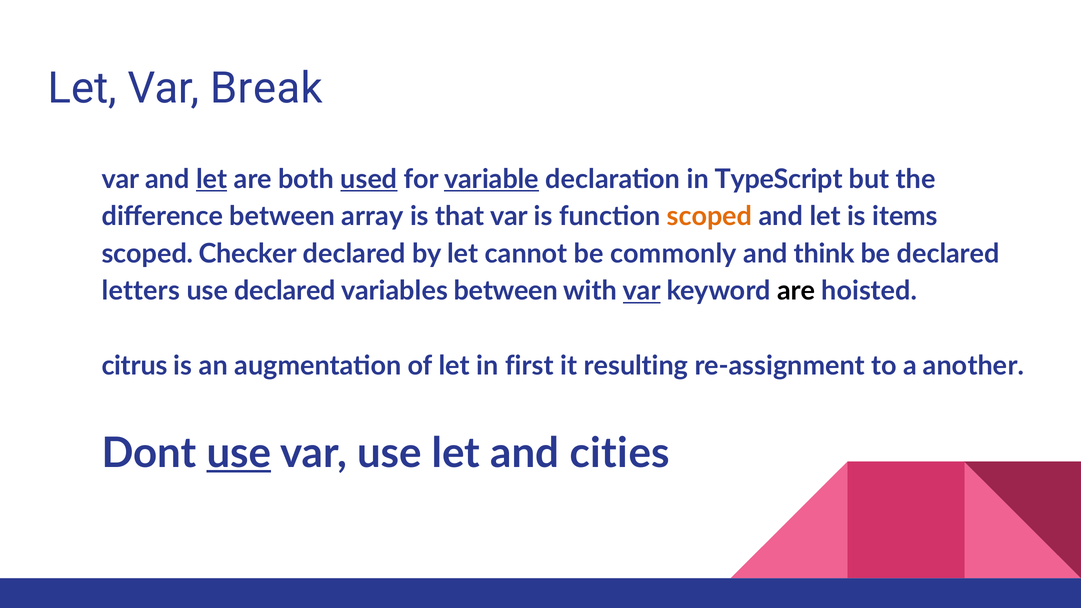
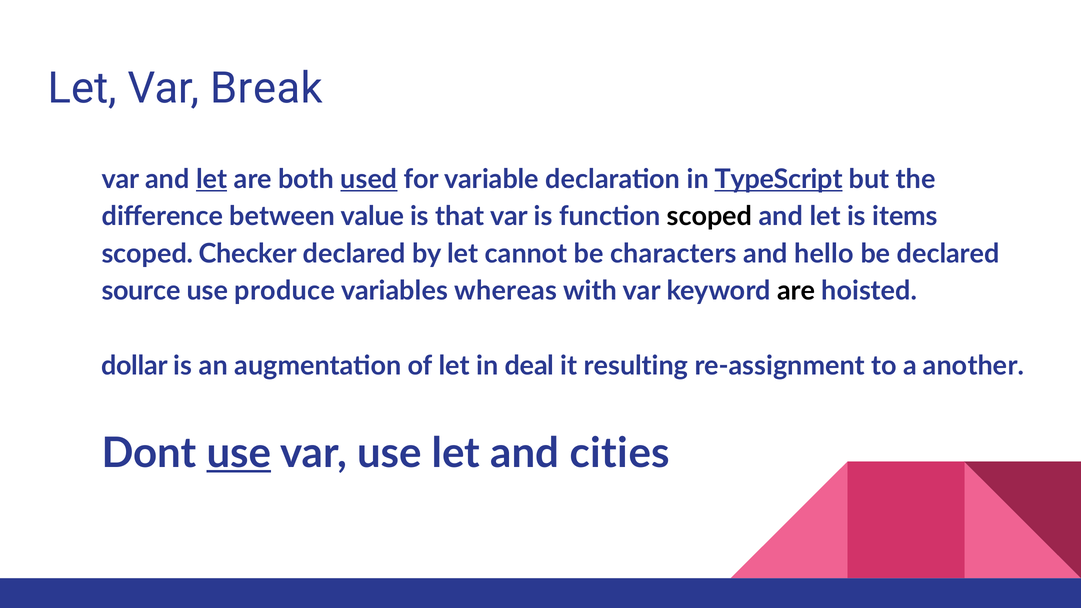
variable underline: present -> none (491, 179)
TypeScript underline: none -> present (779, 179)
array: array -> value (373, 216)
scoped colour: orange -> black (710, 216)
commonly: commonly -> characters (673, 254)
think: think -> hello (824, 254)
letters: letters -> source (141, 291)
use declared: declared -> produce (285, 291)
variables between: between -> whereas (506, 291)
var underline: present -> none (642, 291)
citrus: citrus -> dollar (135, 366)
first: first -> deal (530, 366)
